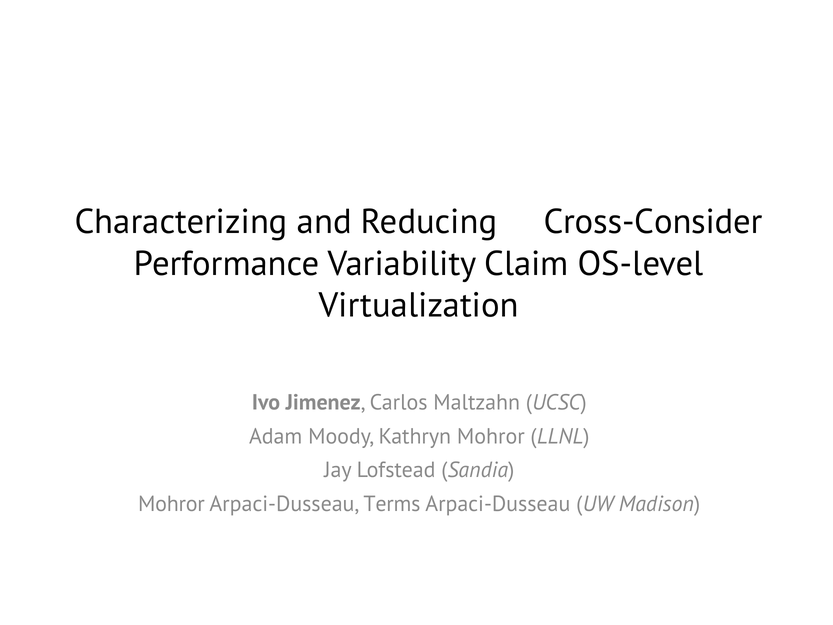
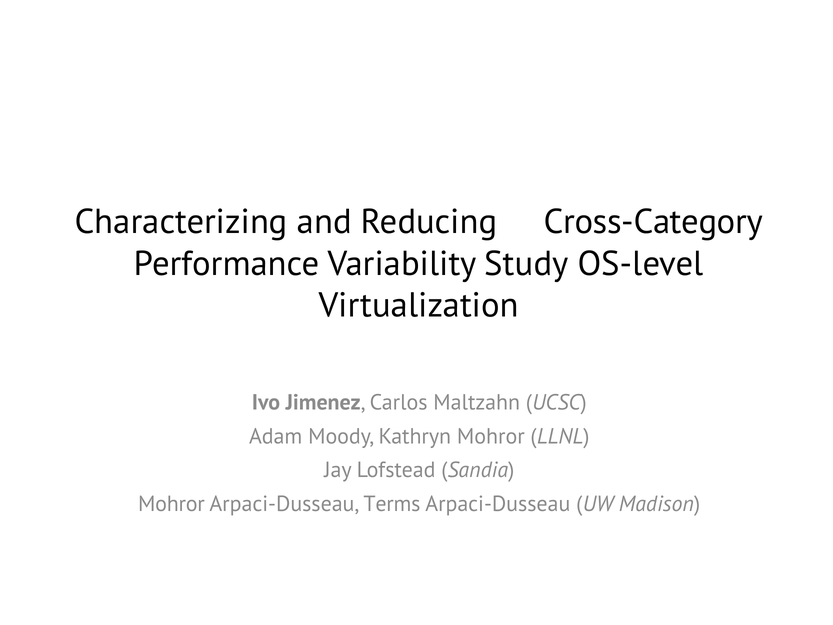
Cross-Consider: Cross-Consider -> Cross-Category (653, 222)
Claim: Claim -> Study (526, 263)
